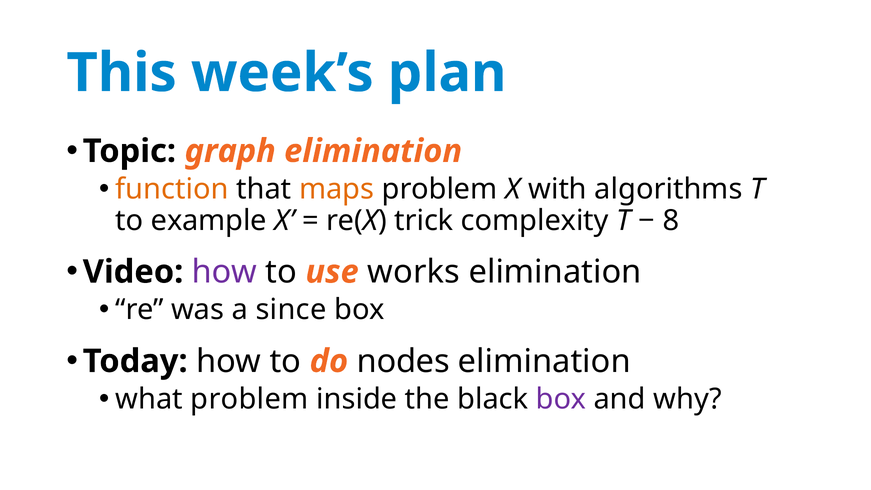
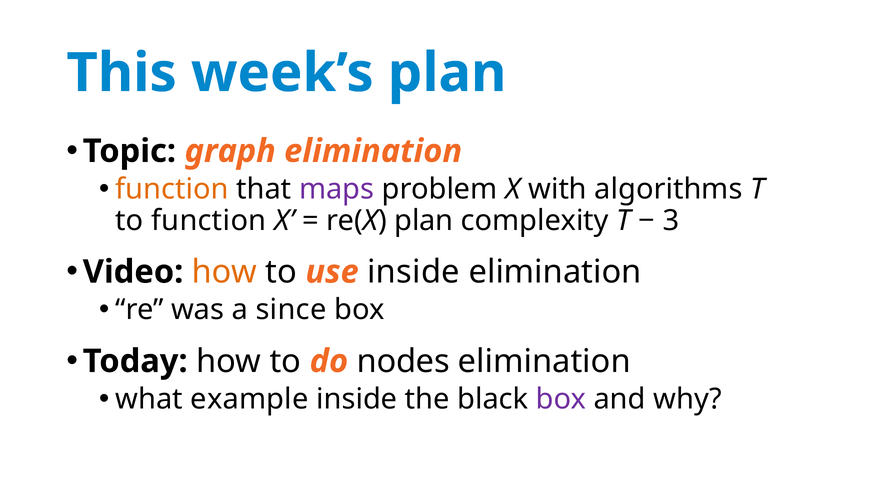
maps colour: orange -> purple (337, 189)
to example: example -> function (209, 220)
re(X trick: trick -> plan (424, 220)
8: 8 -> 3 (671, 220)
how colour: purple -> orange (224, 272)
use works: works -> inside (414, 272)
what problem: problem -> example (250, 399)
